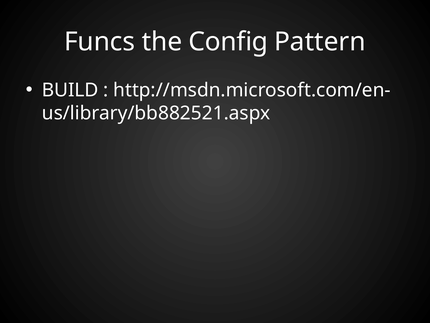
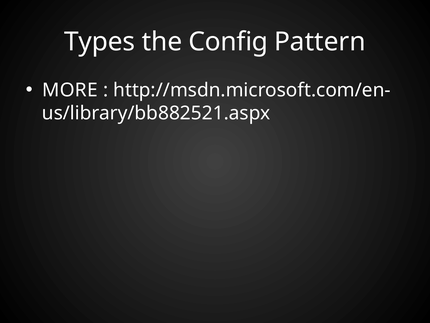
Funcs: Funcs -> Types (100, 42)
BUILD: BUILD -> MORE (70, 90)
